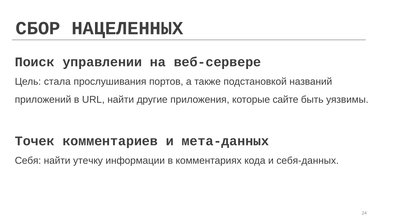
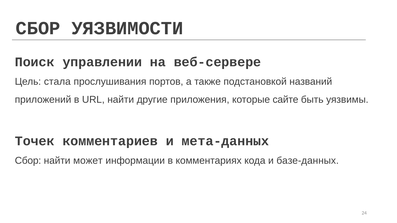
НАЦЕЛЕННЫХ: НАЦЕЛЕННЫХ -> УЯЗВИМОСТИ (127, 28)
Себя: Себя -> Сбор (28, 161)
утечку: утечку -> может (88, 161)
себя-данных: себя-данных -> базе-данных (308, 161)
